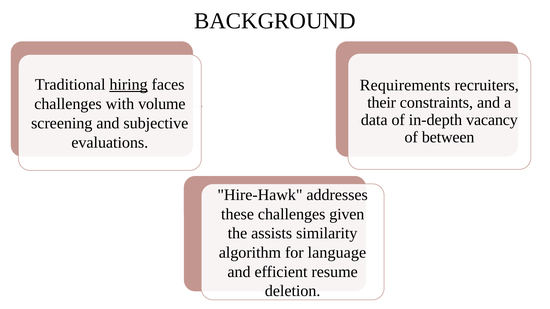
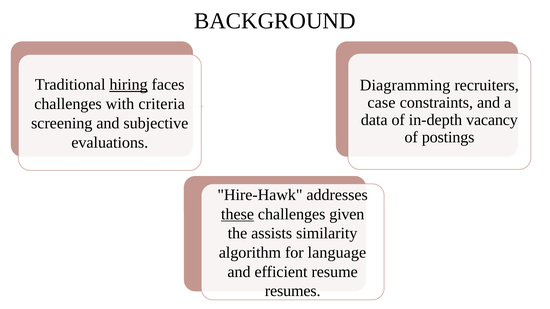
Requirements: Requirements -> Diagramming (405, 85)
their: their -> case (381, 103)
volume: volume -> criteria (162, 104)
between: between -> postings (448, 137)
these underline: none -> present (238, 214)
deletion: deletion -> resumes (293, 291)
